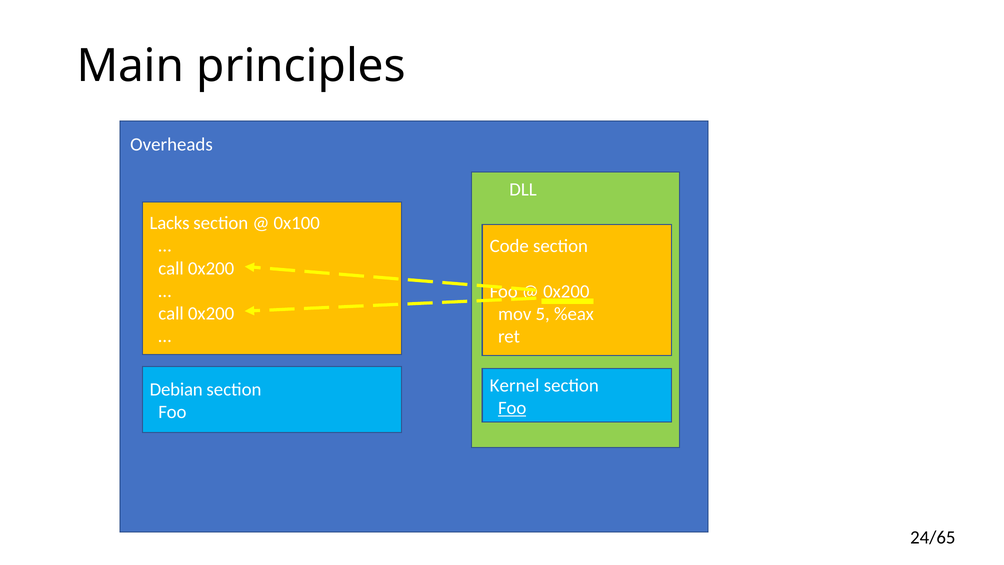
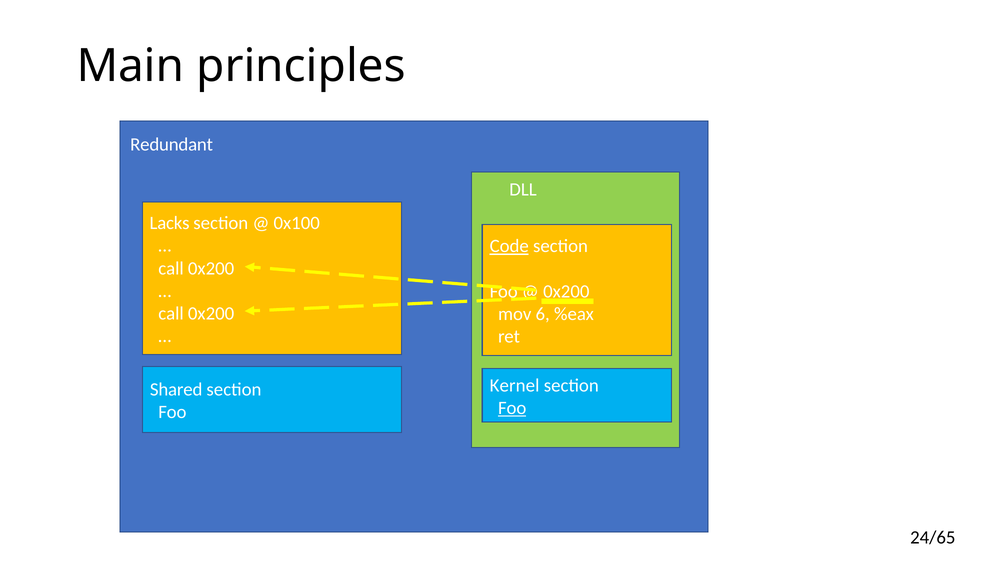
Overheads: Overheads -> Redundant (172, 145)
Code underline: none -> present (509, 246)
5: 5 -> 6 (543, 314)
Debian: Debian -> Shared (176, 389)
